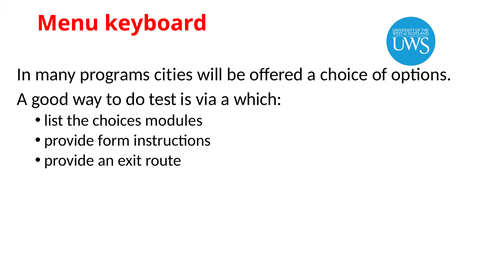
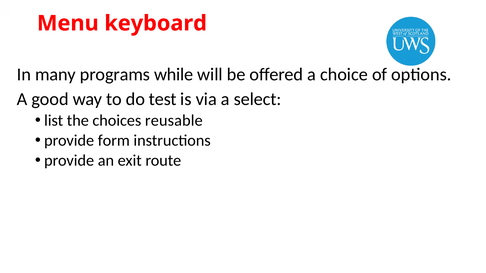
cities: cities -> while (174, 75)
which: which -> select (258, 99)
modules: modules -> reusable (174, 121)
